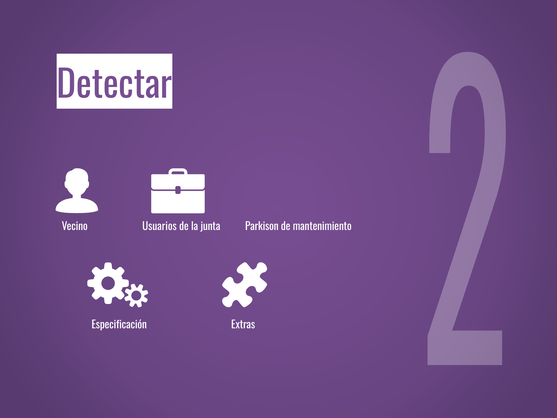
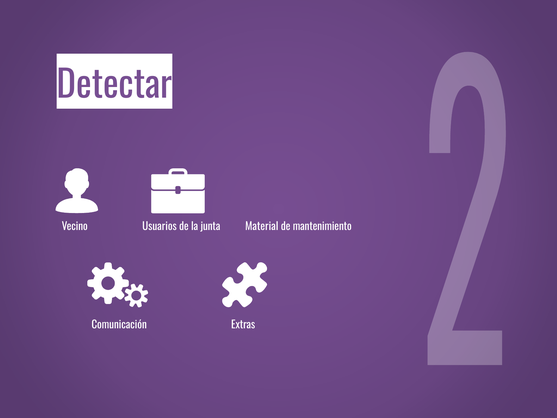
Parkison: Parkison -> Material (262, 226)
Especificación: Especificación -> Comunicación (119, 325)
